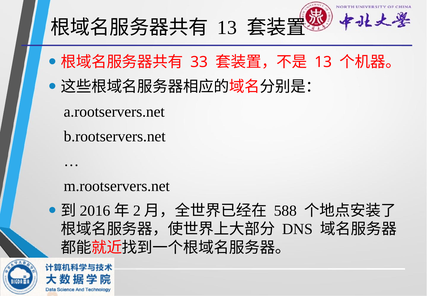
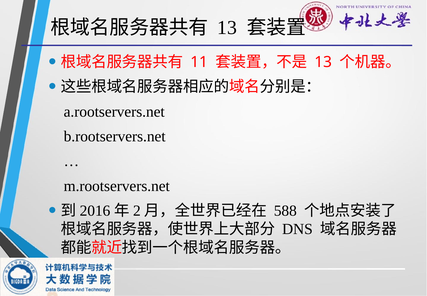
33: 33 -> 11 (199, 62)
